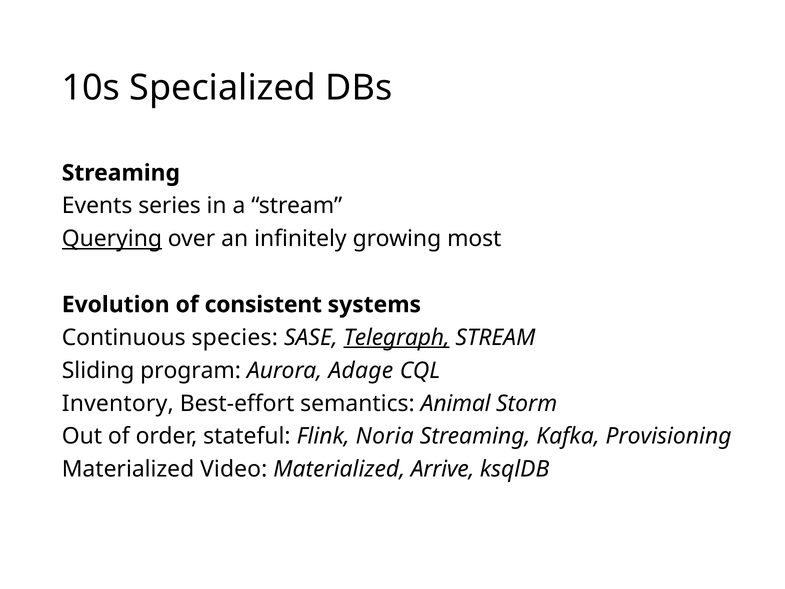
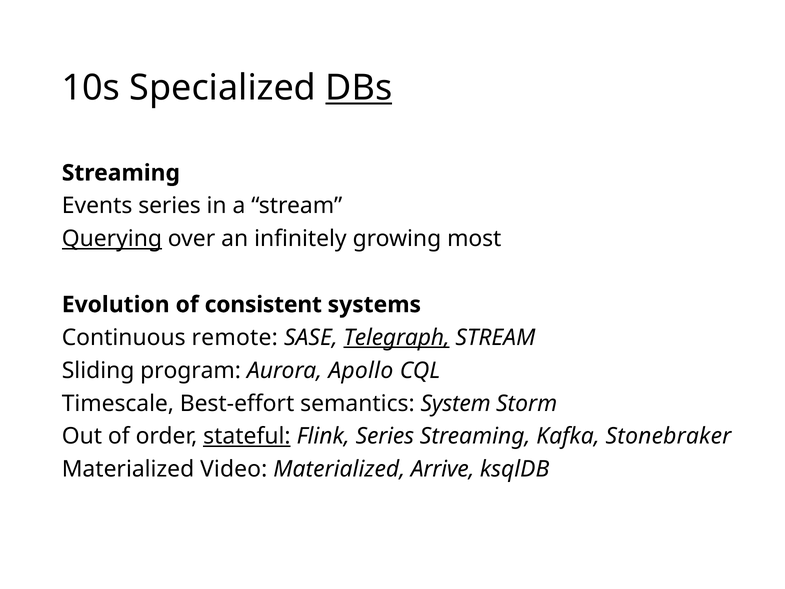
DBs underline: none -> present (359, 88)
species: species -> remote (235, 337)
Adage: Adage -> Apollo (361, 370)
Inventory: Inventory -> Timescale (118, 403)
Animal: Animal -> System (456, 403)
stateful underline: none -> present (247, 436)
Flink Noria: Noria -> Series (385, 436)
Provisioning: Provisioning -> Stonebraker (668, 436)
